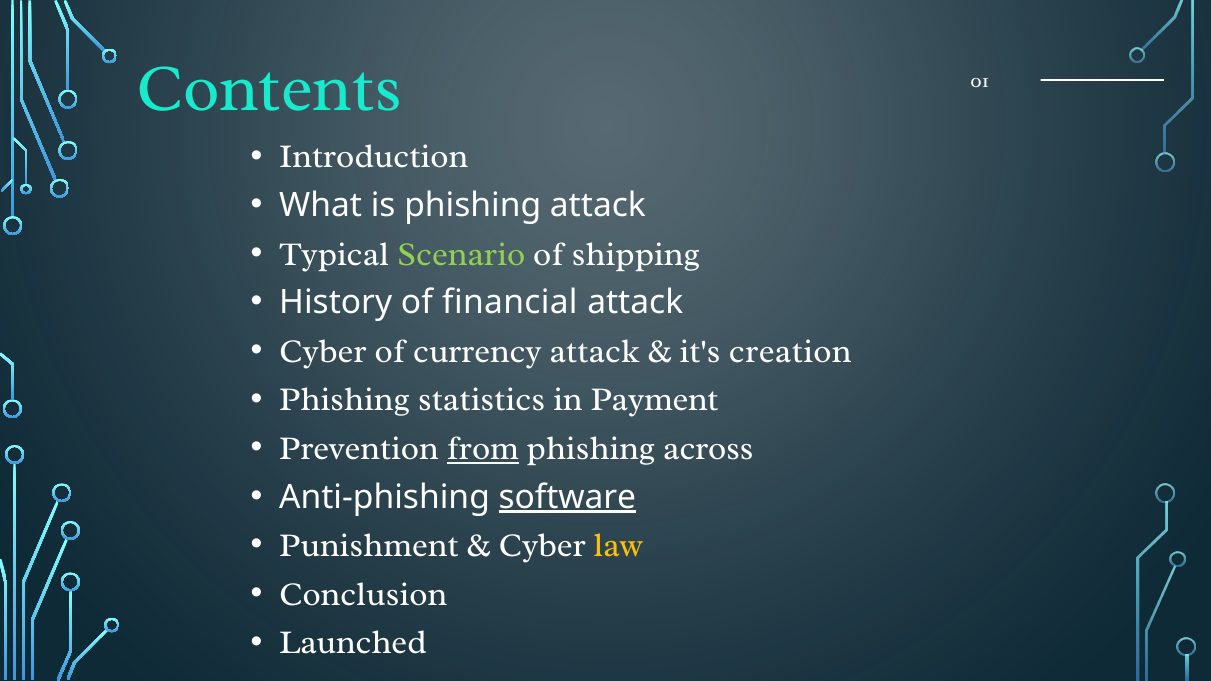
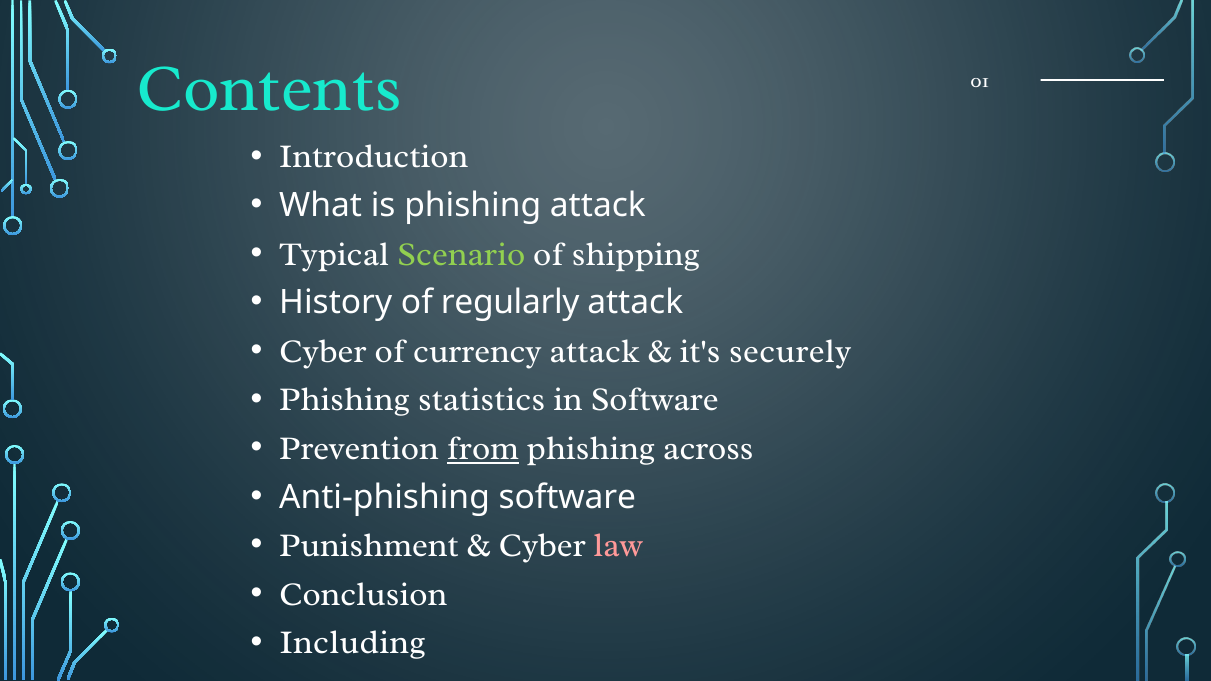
financial: financial -> regularly (510, 303)
creation: creation -> securely (790, 351)
in Payment: Payment -> Software (655, 400)
software underline: present -> none (567, 497)
law colour: yellow -> pink (618, 546)
Launched: Launched -> Including (353, 643)
